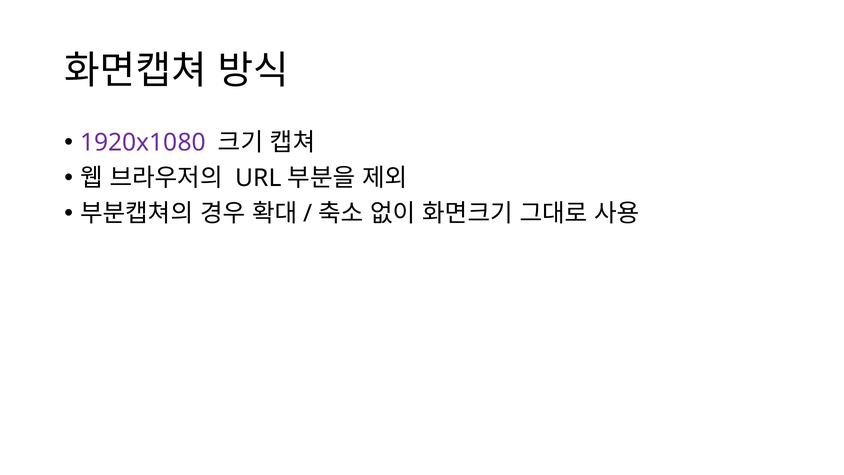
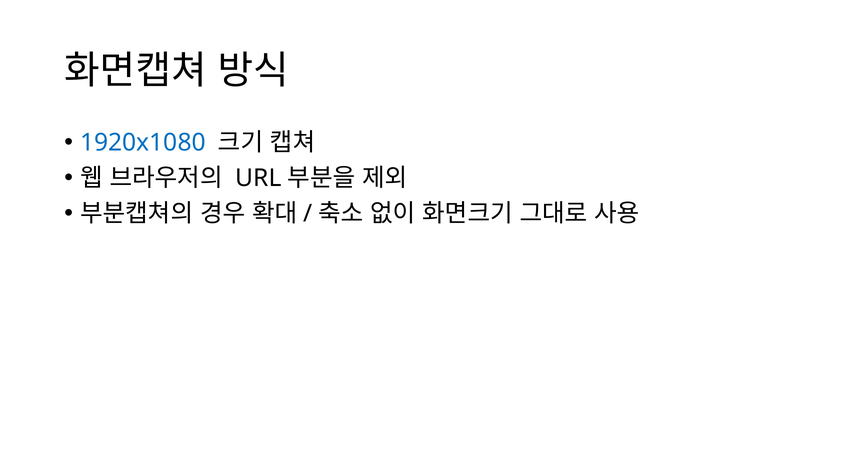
1920x1080 colour: purple -> blue (143, 143)
